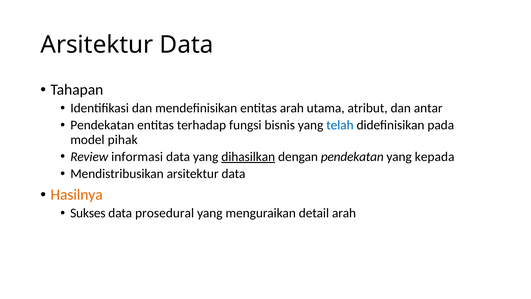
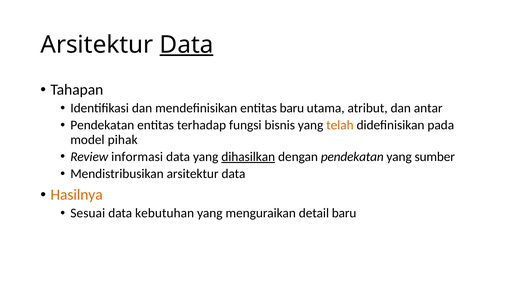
Data underline: none -> present (187, 45)
entitas arah: arah -> baru (292, 108)
telah colour: blue -> orange (340, 125)
kepada: kepada -> sumber (435, 157)
Sukses: Sukses -> Sesuai (88, 213)
prosedural: prosedural -> kebutuhan (165, 213)
detail arah: arah -> baru (344, 213)
